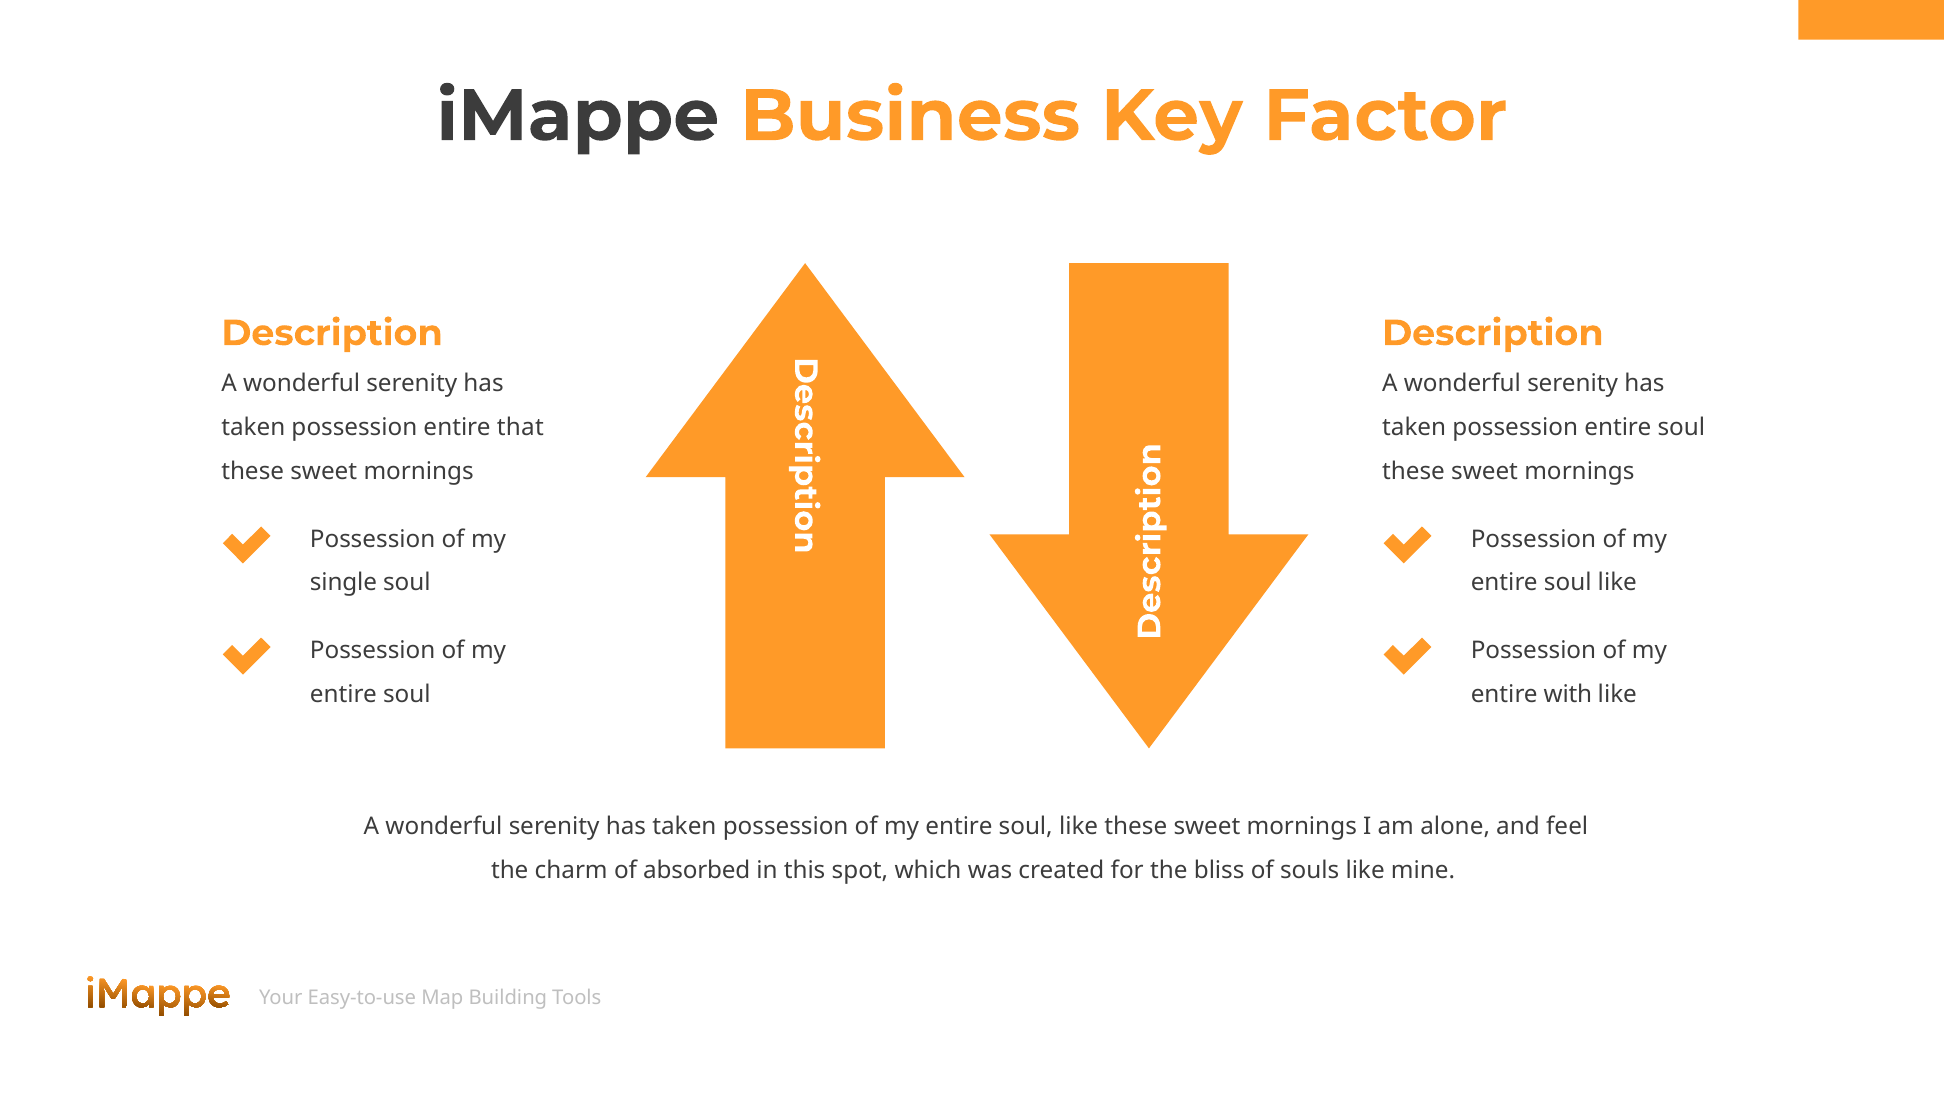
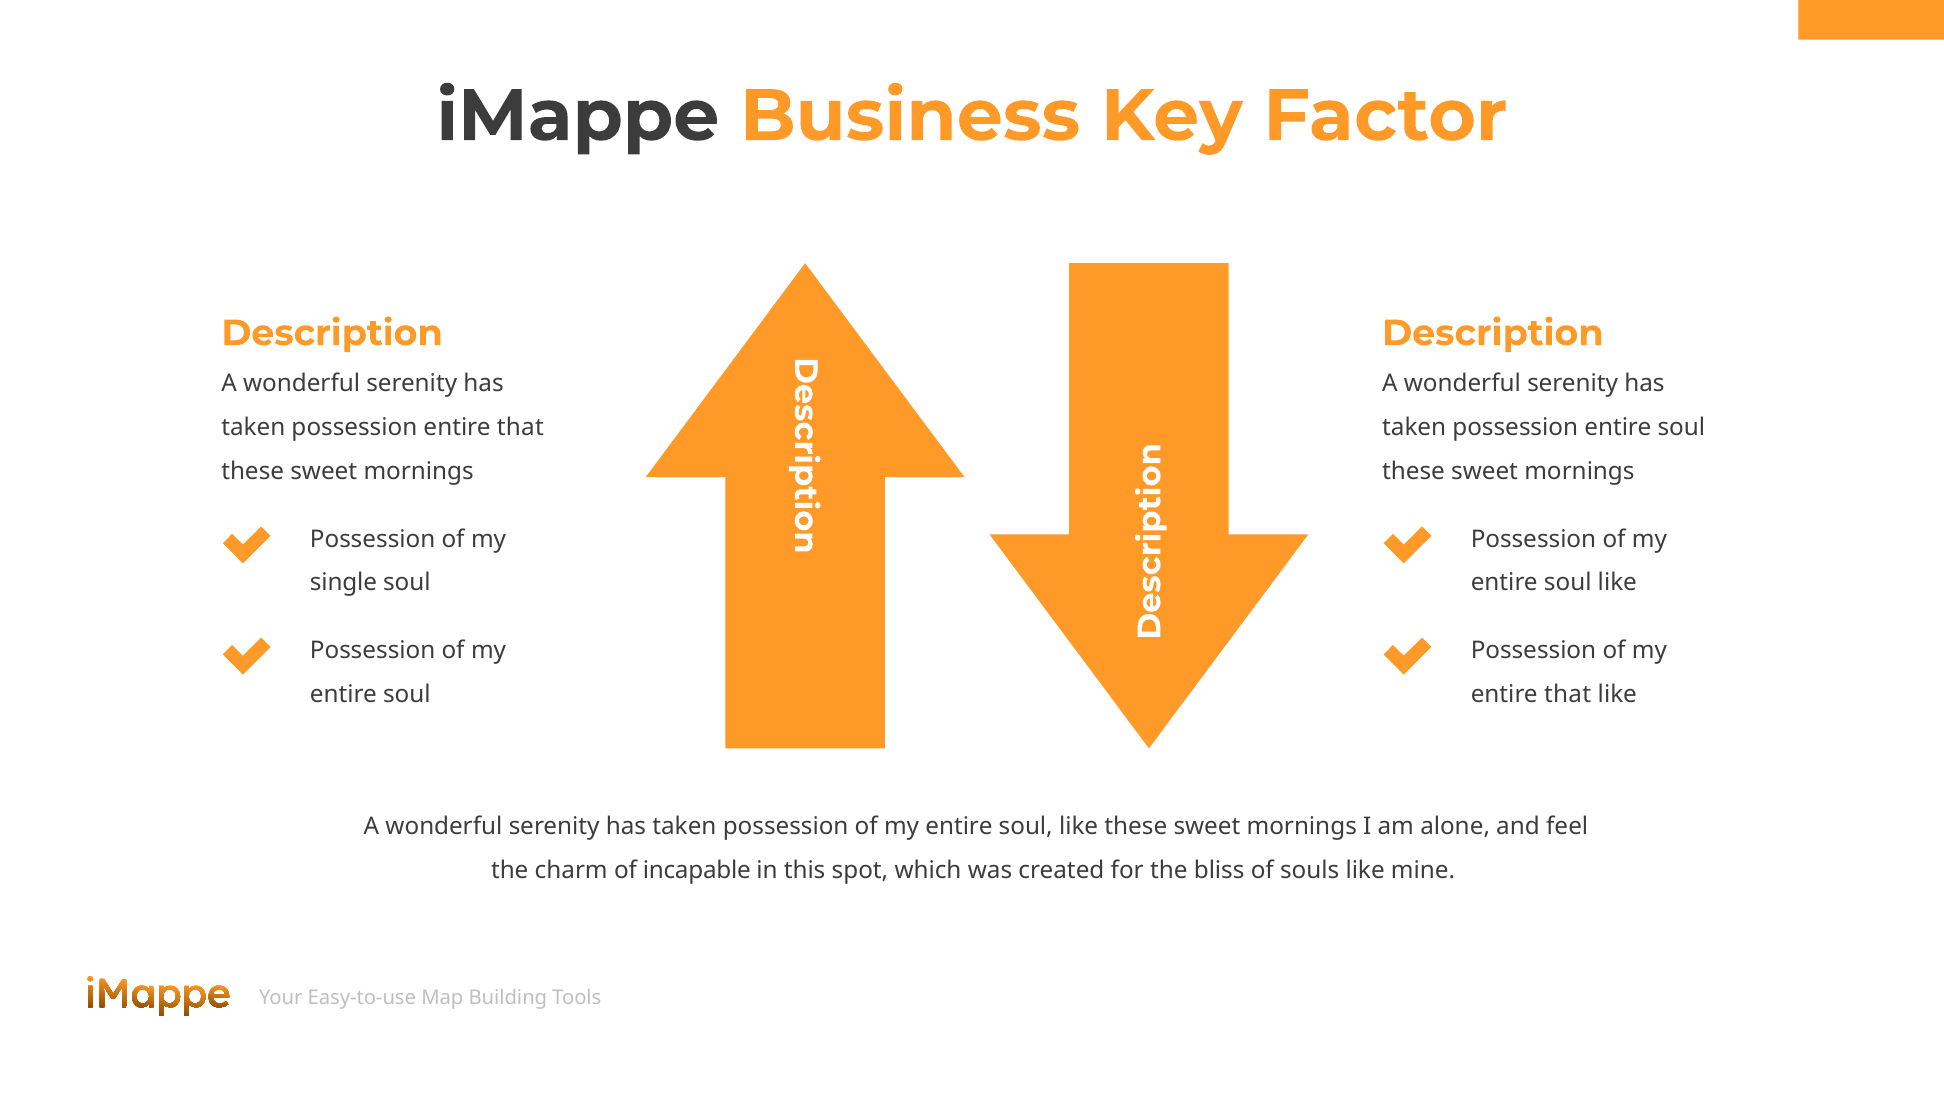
with: with -> that (1568, 694)
absorbed: absorbed -> incapable (697, 870)
